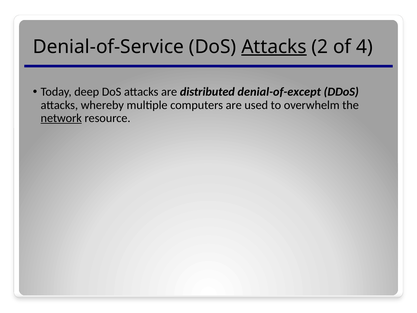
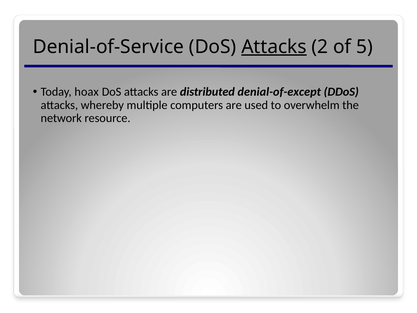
4: 4 -> 5 (365, 47)
deep: deep -> hoax (87, 92)
network underline: present -> none (61, 118)
